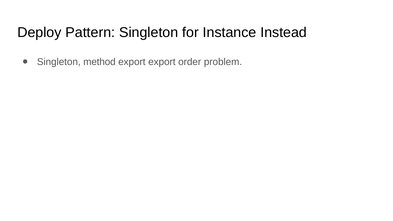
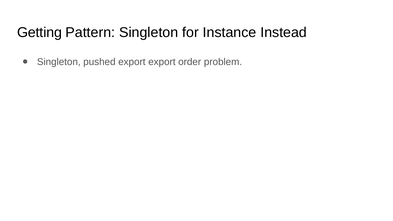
Deploy: Deploy -> Getting (39, 33)
method: method -> pushed (99, 62)
